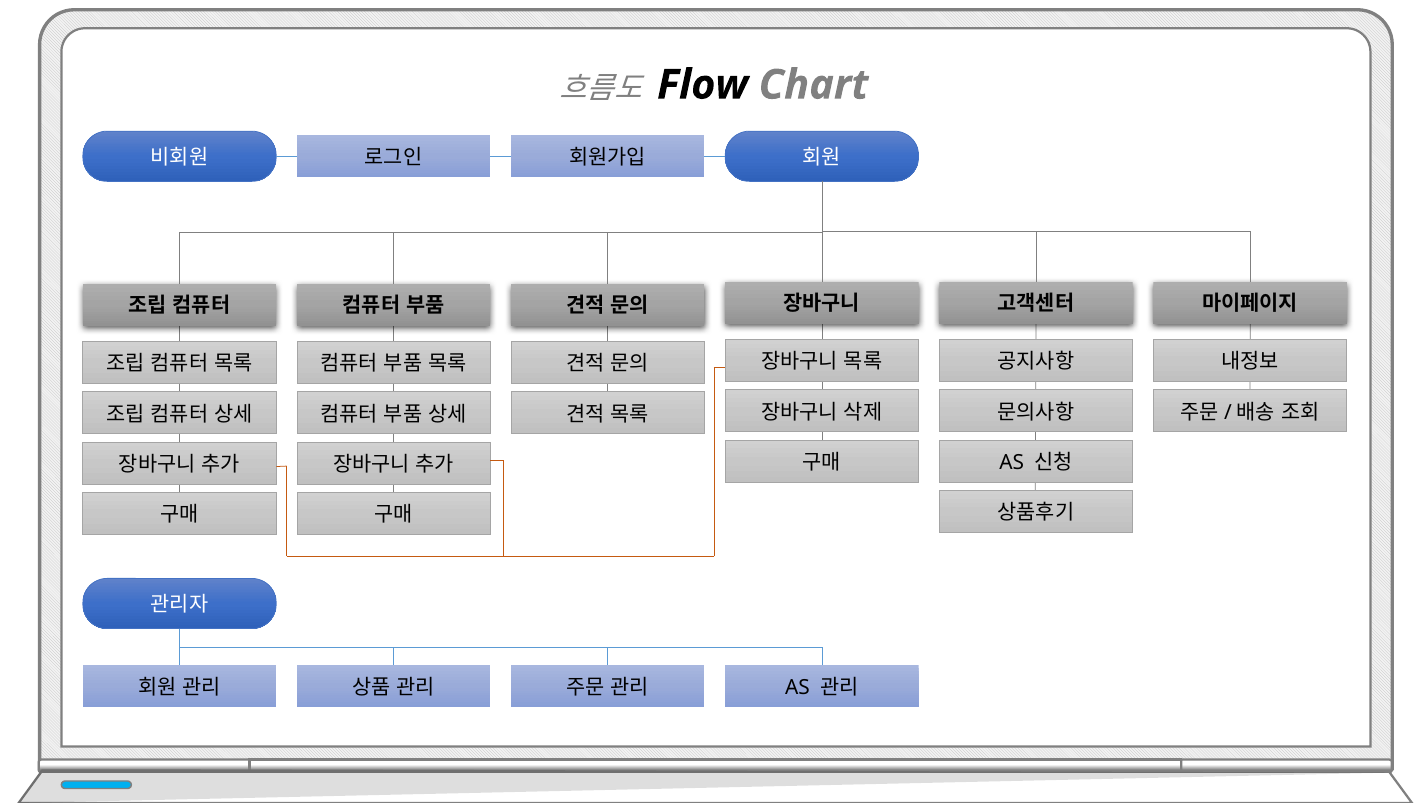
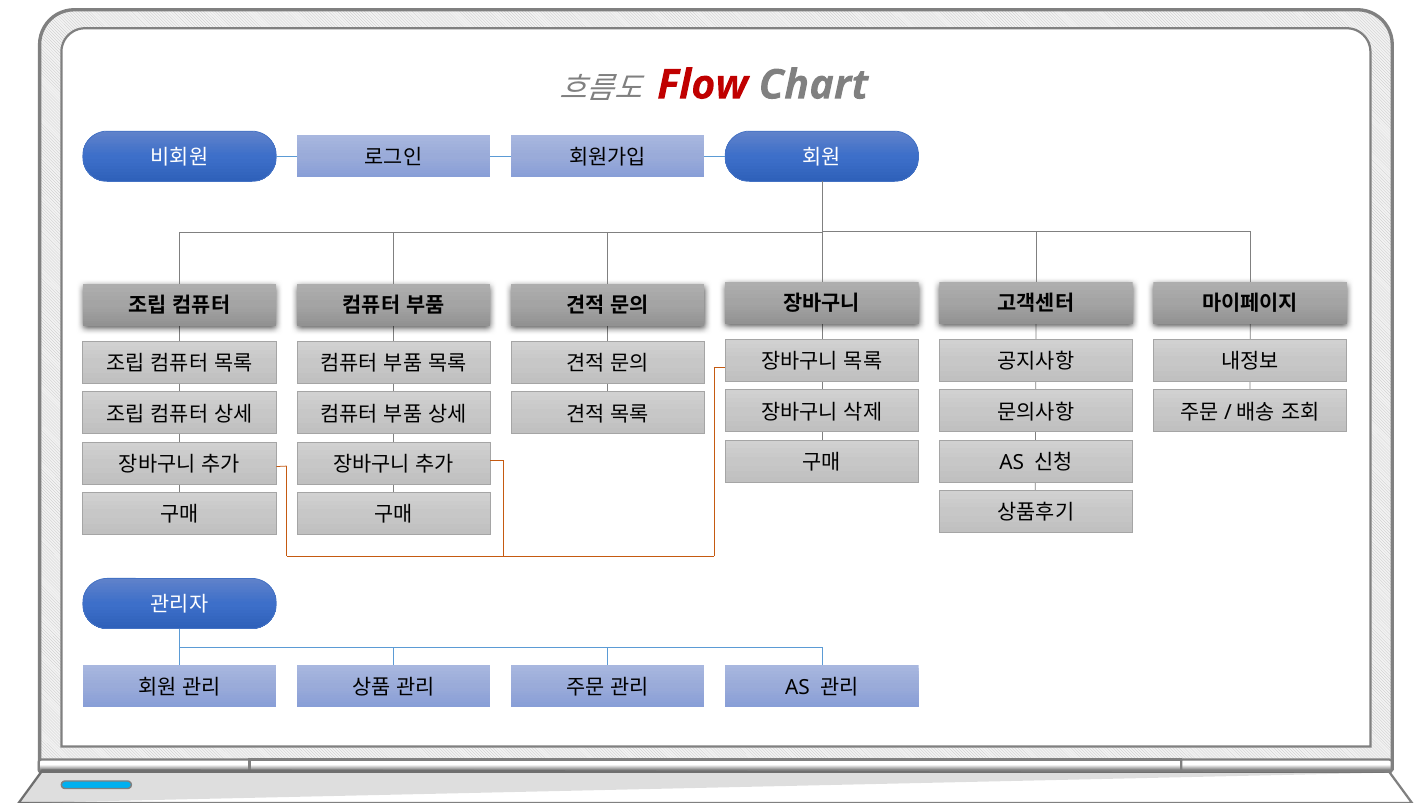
Flow colour: black -> red (703, 85)
